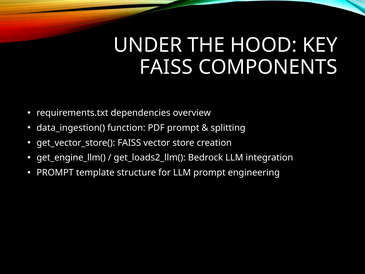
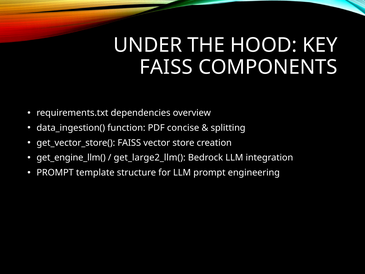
PDF prompt: prompt -> concise (183, 128)
get_loads2_llm(: get_loads2_llm( -> get_large2_llm( (150, 158)
